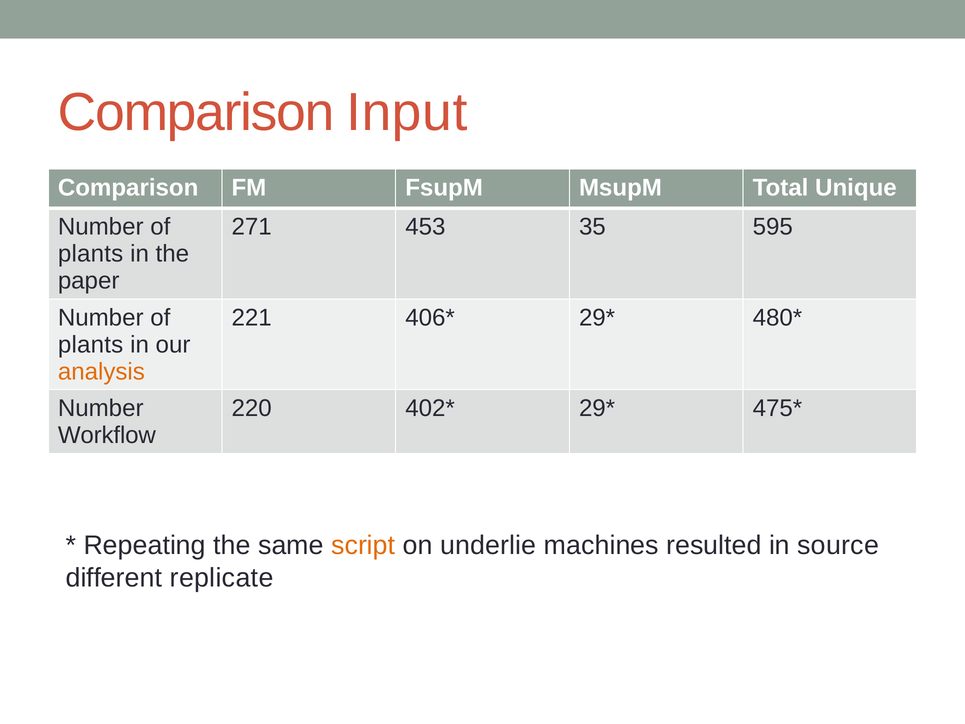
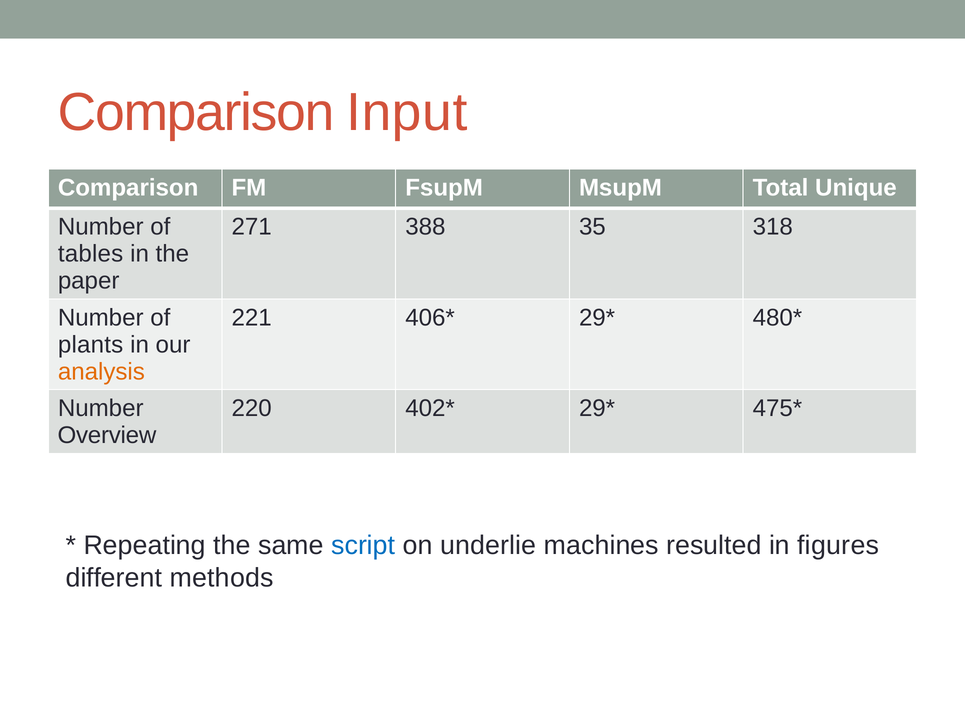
453: 453 -> 388 (425, 227)
595: 595 -> 318 (773, 227)
plants: plants -> tables (91, 254)
Workflow: Workflow -> Overview (107, 435)
script colour: orange -> blue (363, 545)
source: source -> figures (838, 545)
replicate: replicate -> methods (222, 578)
